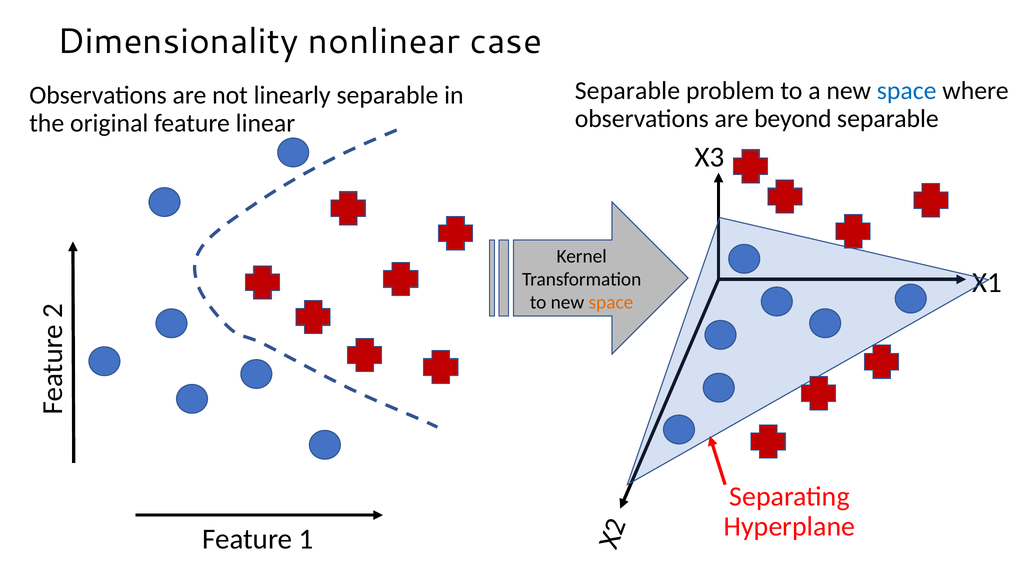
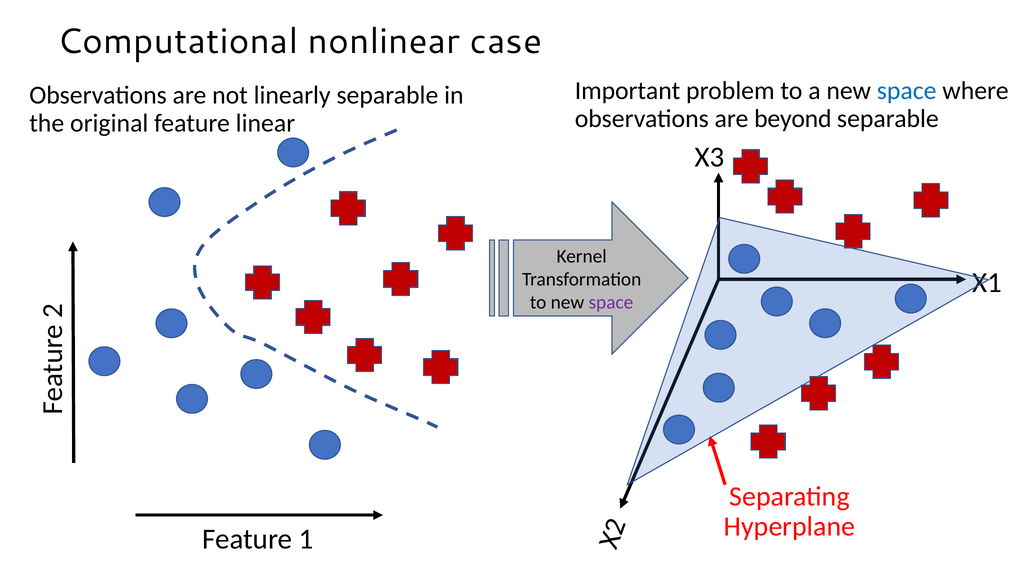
Dimensionality: Dimensionality -> Computational (178, 42)
Separable: Separable -> Important (628, 91)
space colour: orange -> purple (611, 302)
